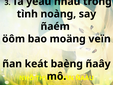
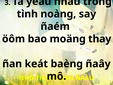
veïn: veïn -> thay (100, 39)
